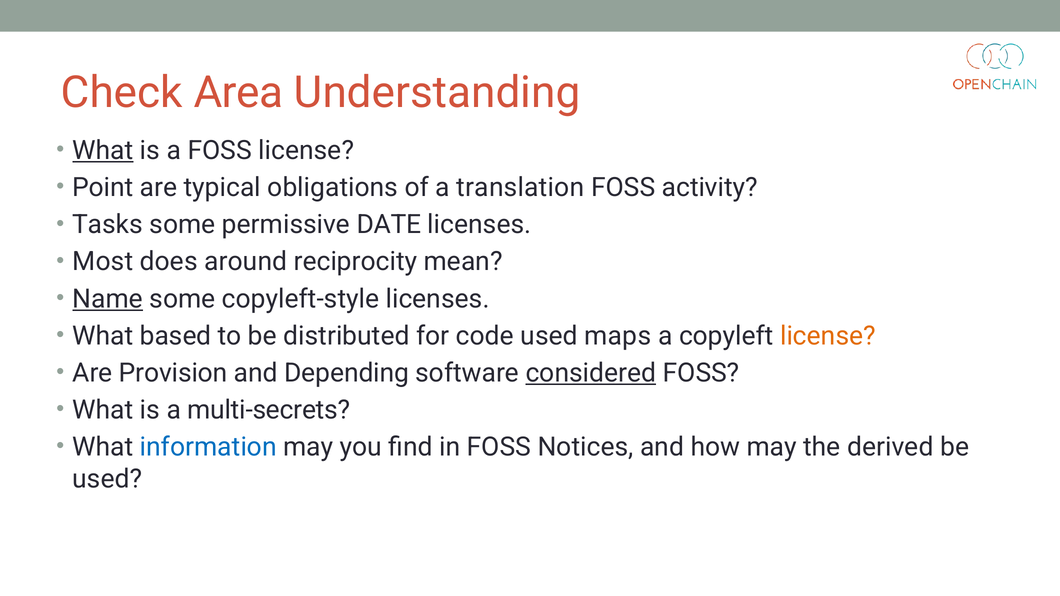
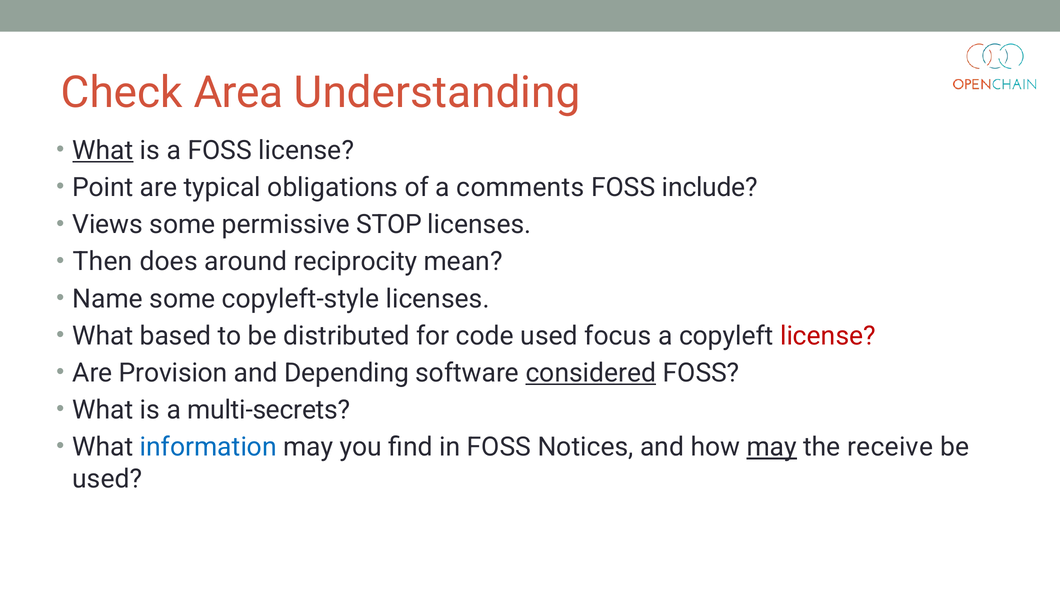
translation: translation -> comments (520, 188)
activity: activity -> include (710, 188)
Tasks: Tasks -> Views (108, 225)
DATE: DATE -> STOP (389, 225)
Most: Most -> Then (103, 262)
Name underline: present -> none (108, 299)
maps: maps -> focus (618, 336)
license colour: orange -> red (828, 336)
may underline: none -> present (772, 447)
derived: derived -> receive (890, 447)
